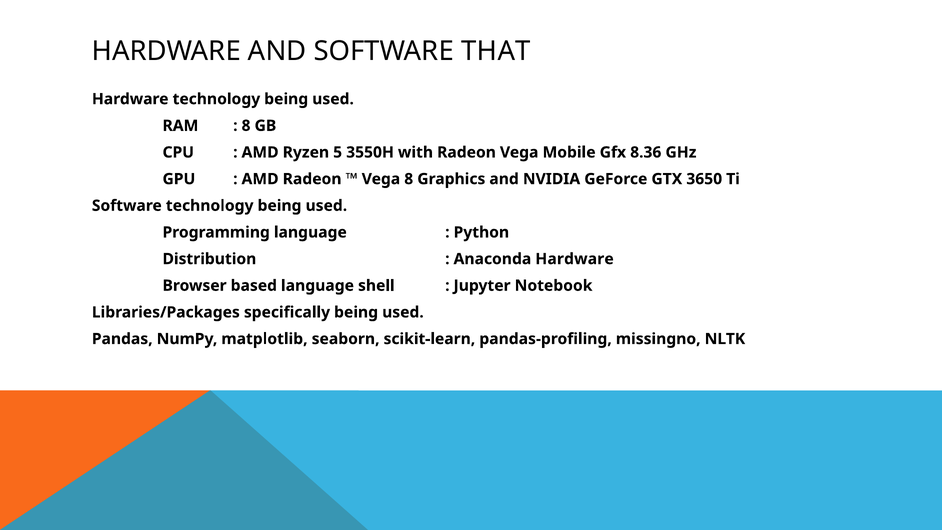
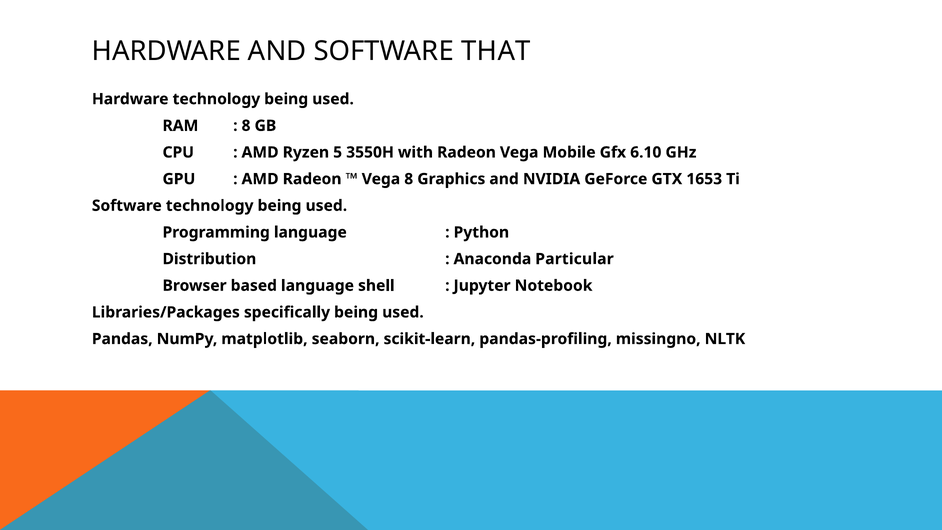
8.36: 8.36 -> 6.10 (646, 152)
3650: 3650 -> 1653 (704, 179)
Anaconda Hardware: Hardware -> Particular (574, 259)
